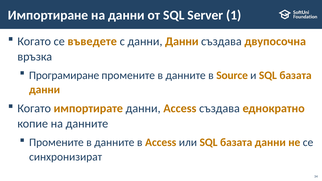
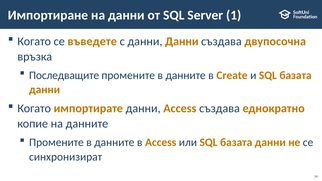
Програмиране: Програмиране -> Последващите (64, 75)
Source: Source -> Create (232, 75)
